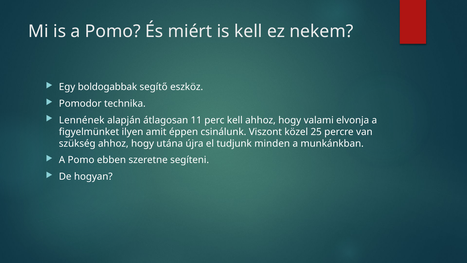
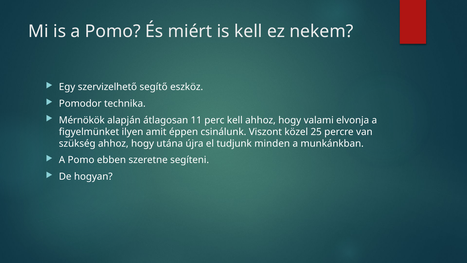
boldogabbak: boldogabbak -> szervizelhető (107, 87)
Lennének: Lennének -> Mérnökök (82, 120)
